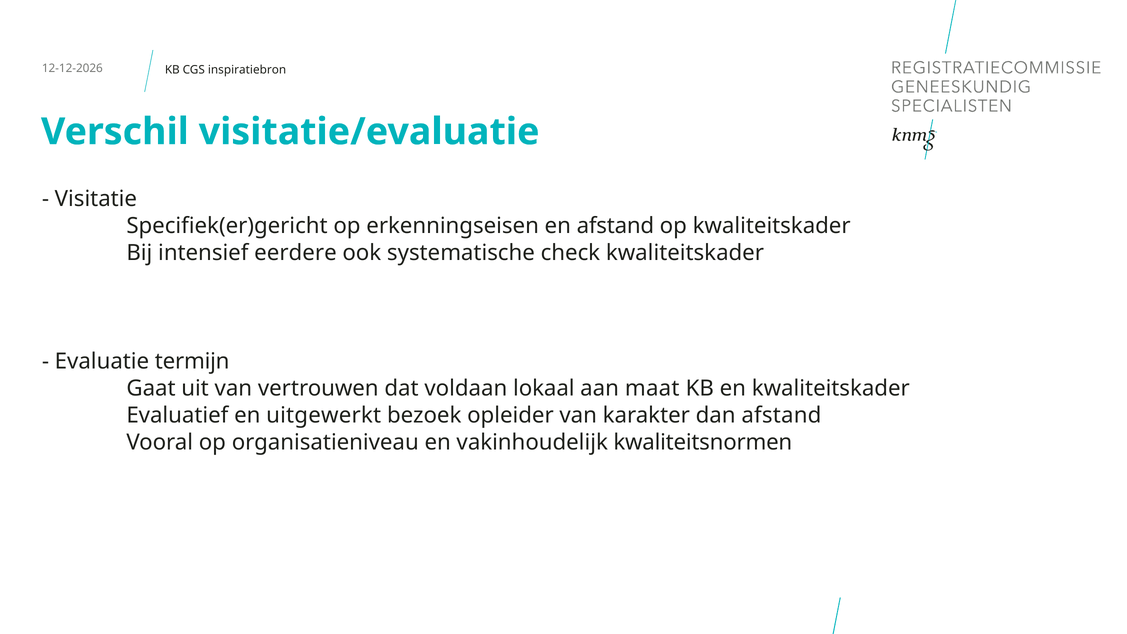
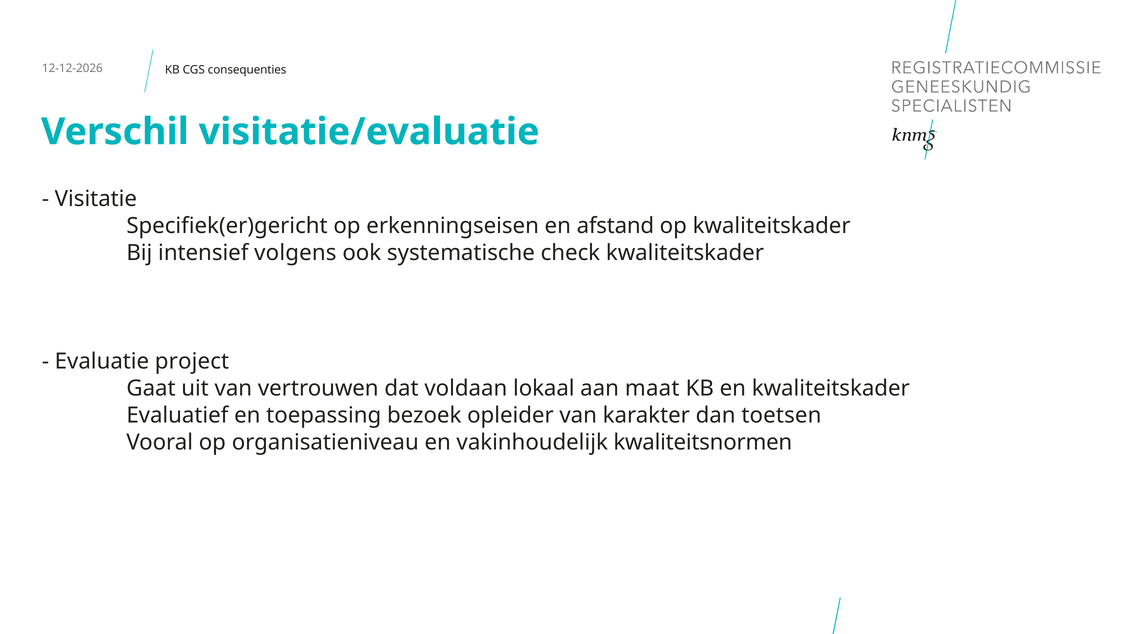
inspiratiebron: inspiratiebron -> consequenties (247, 70)
eerdere: eerdere -> volgens (295, 253)
termijn: termijn -> project (192, 361)
uitgewerkt: uitgewerkt -> toepassing (324, 415)
dan afstand: afstand -> toetsen (781, 415)
